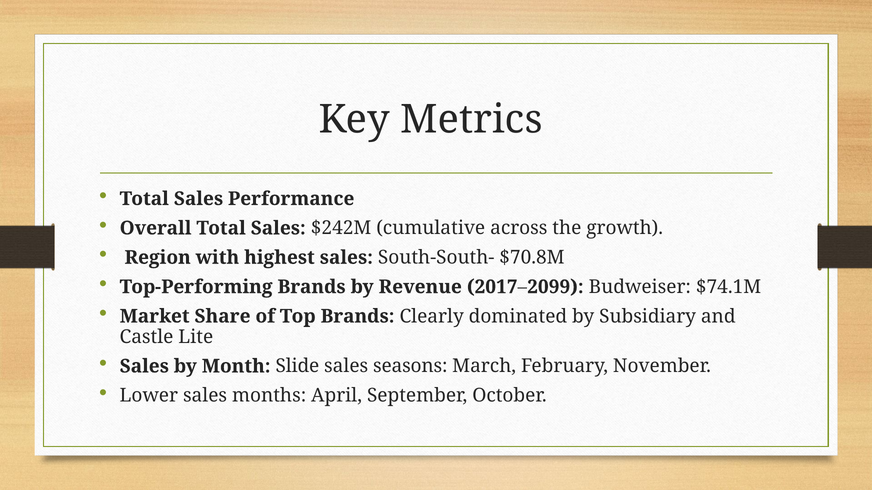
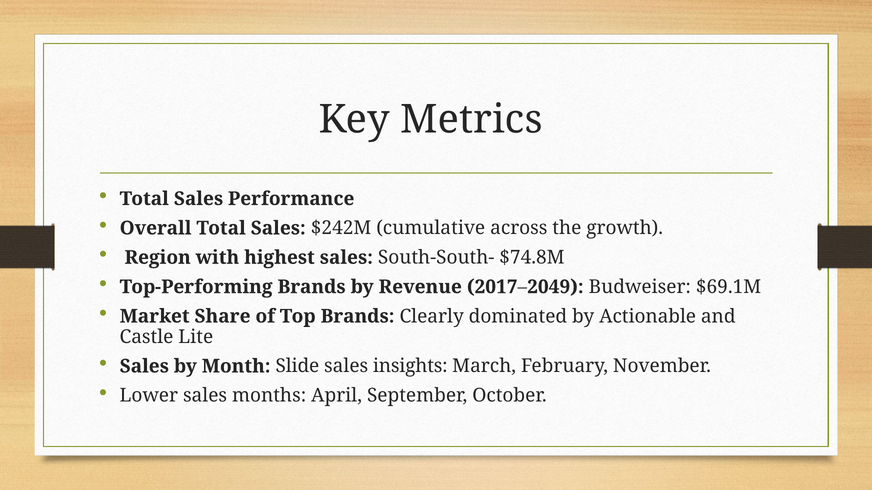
$70.8M: $70.8M -> $74.8M (532, 258)
2017–2099: 2017–2099 -> 2017–2049 (525, 287)
$74.1M: $74.1M -> $69.1M (729, 287)
Subsidiary: Subsidiary -> Actionable (648, 317)
seasons: seasons -> insights (410, 367)
